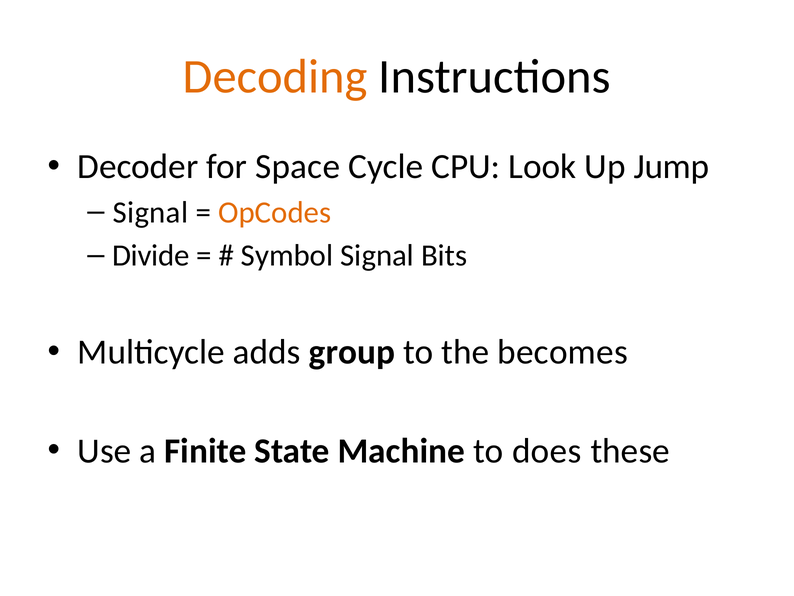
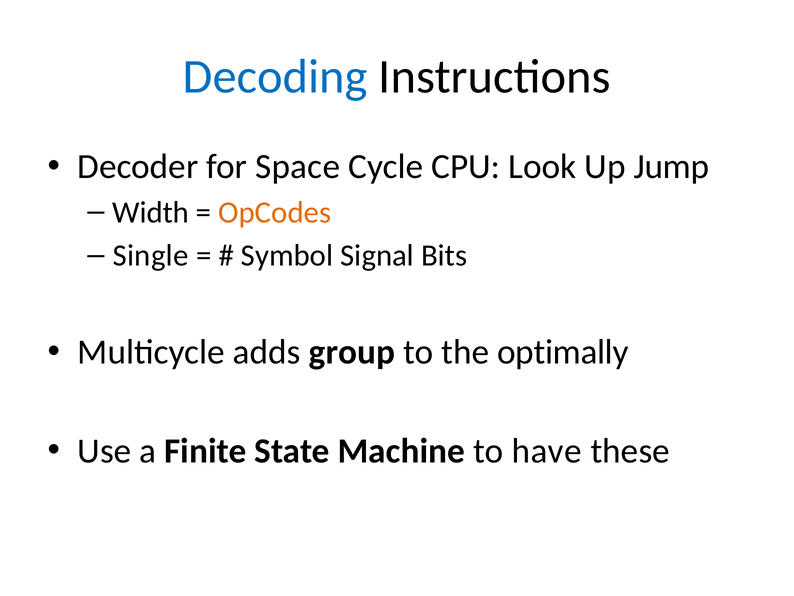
Decoding colour: orange -> blue (275, 77)
Signal: Signal -> Width (151, 212)
Divide: Divide -> Single (151, 255)
becomes: becomes -> optimally (563, 352)
does: does -> have (547, 451)
